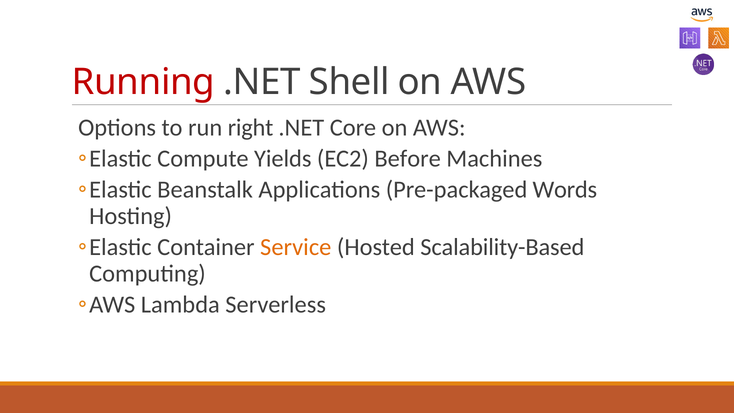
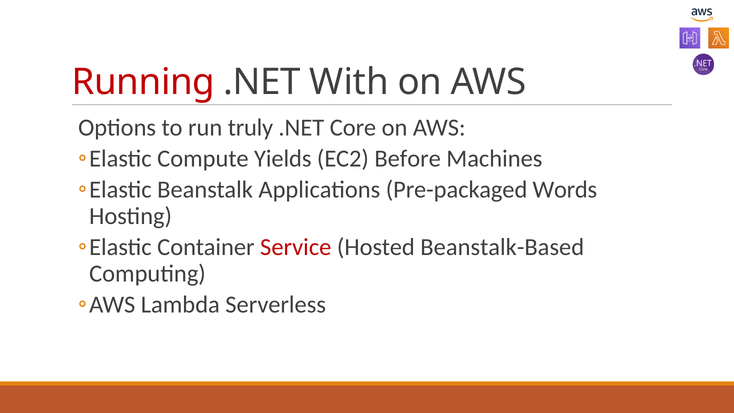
Shell: Shell -> With (349, 82)
right: right -> truly (250, 128)
Service colour: orange -> red (296, 247)
Scalability-Based: Scalability-Based -> Beanstalk-Based (502, 247)
